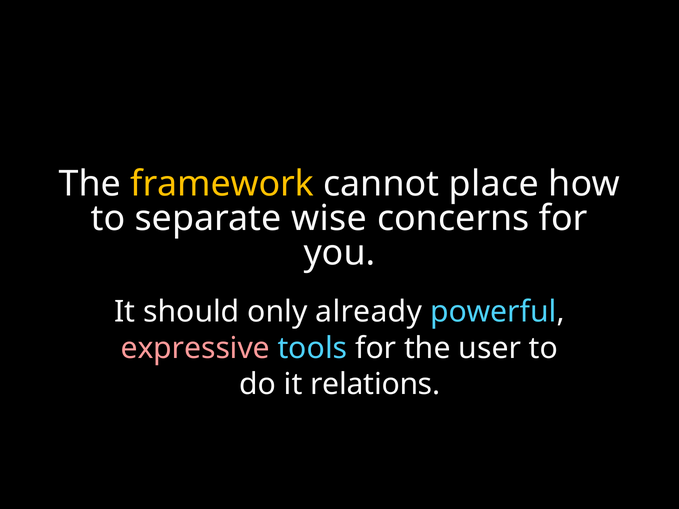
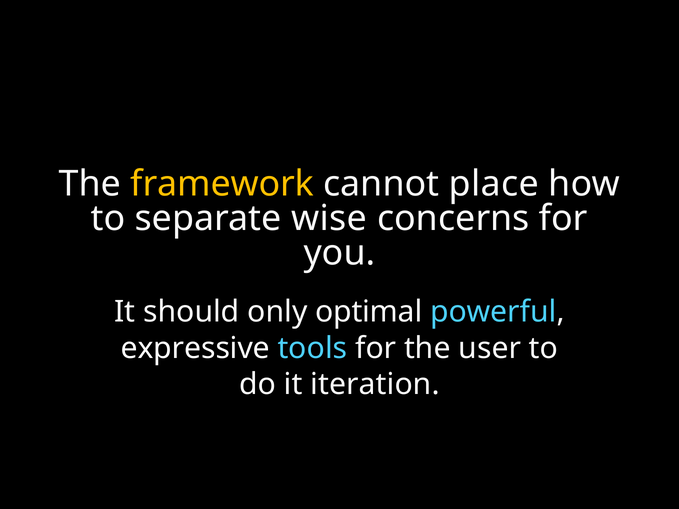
already: already -> optimal (369, 312)
expressive colour: pink -> white (195, 348)
relations: relations -> iteration (375, 385)
